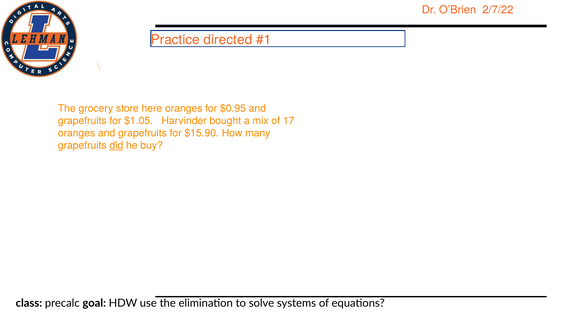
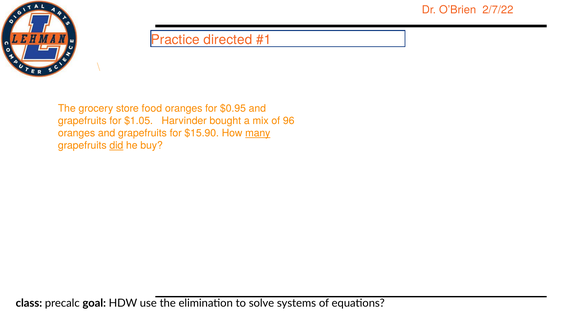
here: here -> food (152, 108)
17: 17 -> 96 (289, 121)
many underline: none -> present (258, 133)
